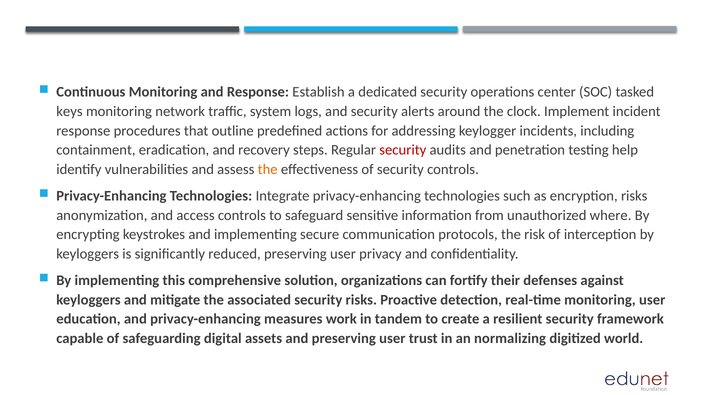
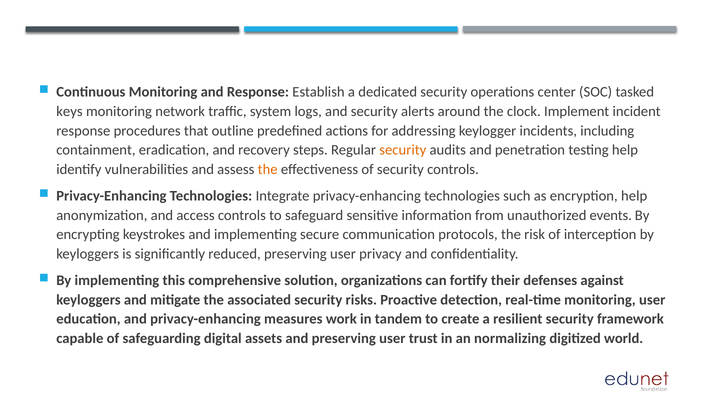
security colour: red -> orange (403, 150)
encryption risks: risks -> help (634, 196)
where: where -> events (611, 215)
